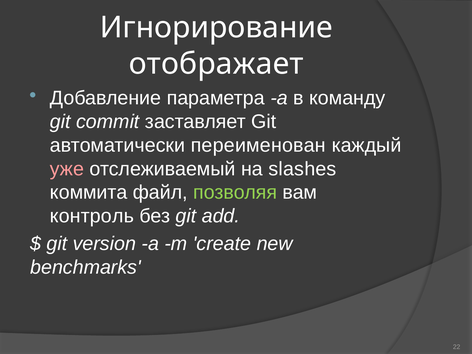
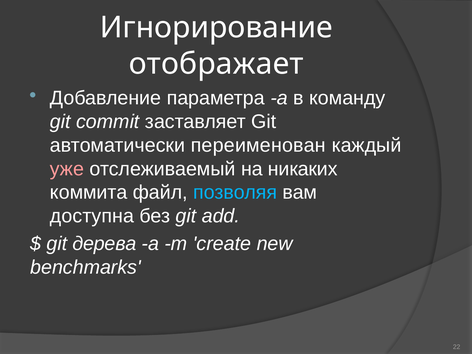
slashes: slashes -> никаких (303, 169)
позволяя colour: light green -> light blue (235, 192)
контроль: контроль -> доступна (92, 216)
version: version -> дерева (104, 244)
